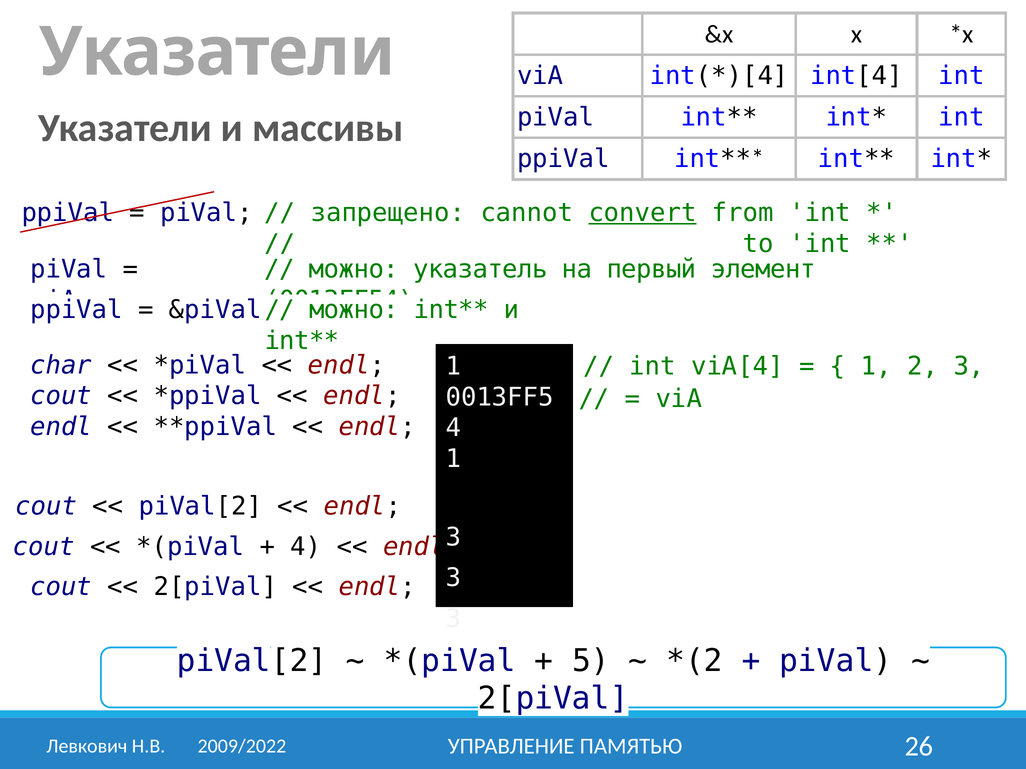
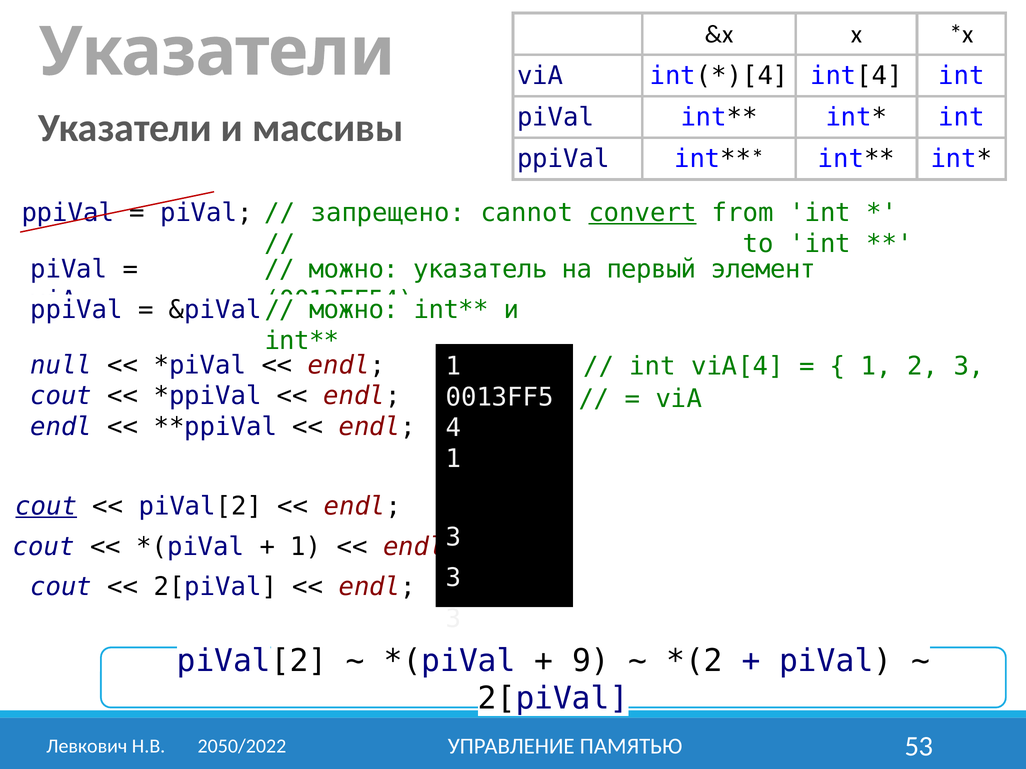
char: char -> null (61, 365)
cout underline: none -> present (46, 507)
4: 4 -> 1 (306, 547)
5: 5 -> 9 (591, 661)
26: 26 -> 53 (919, 747)
2009/2022: 2009/2022 -> 2050/2022 (242, 747)
